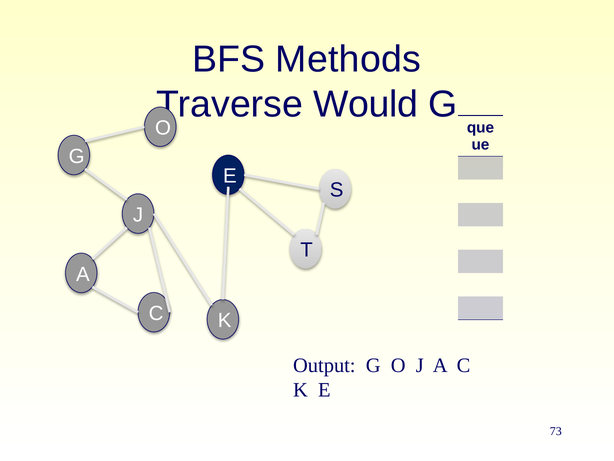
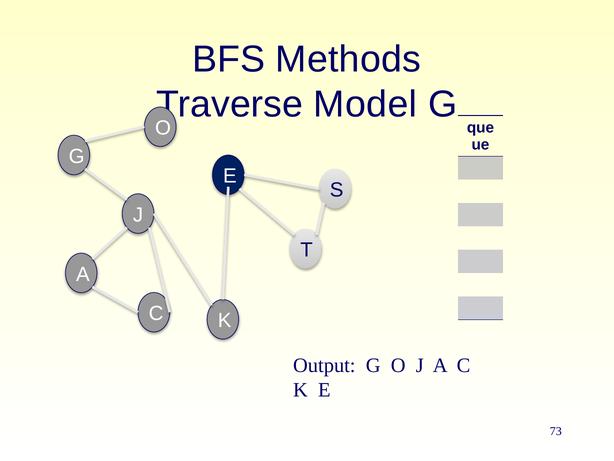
Would: Would -> Model (365, 104)
